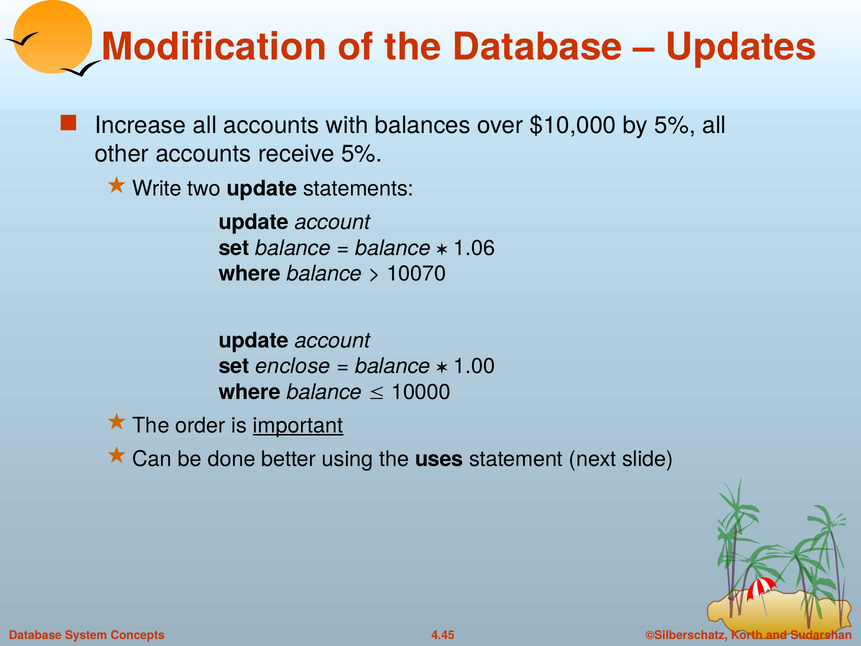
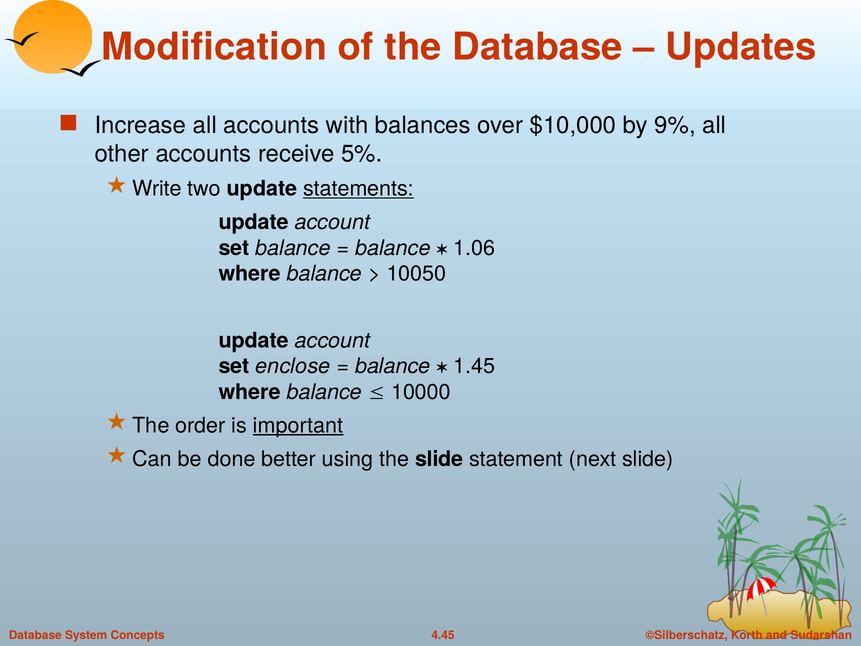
by 5%: 5% -> 9% (675, 125)
statements underline: none -> present (359, 189)
10070: 10070 -> 10050 (416, 274)
1.00: 1.00 -> 1.45 (474, 366)
the uses: uses -> slide (439, 459)
